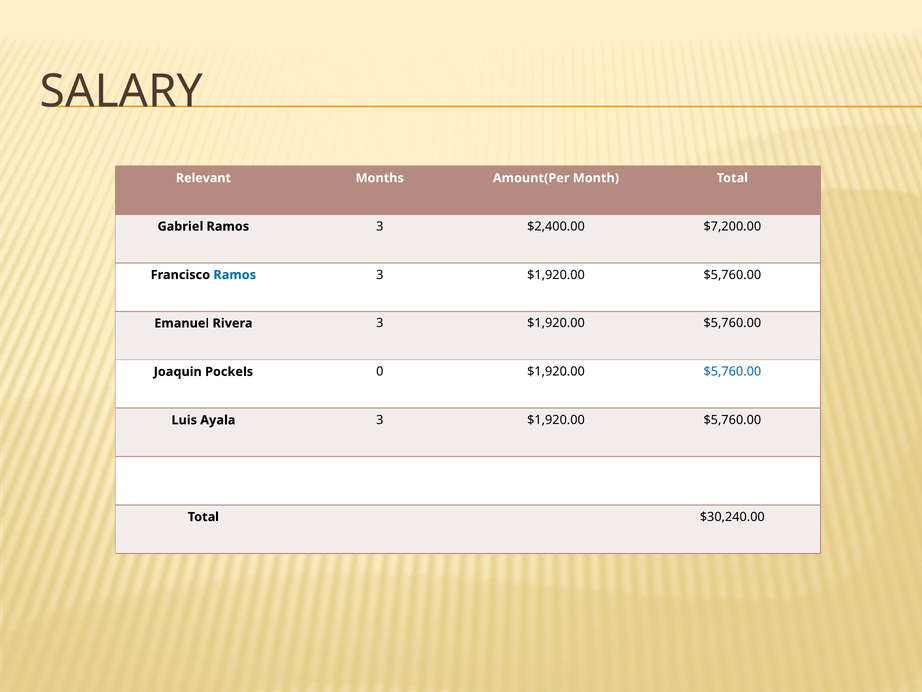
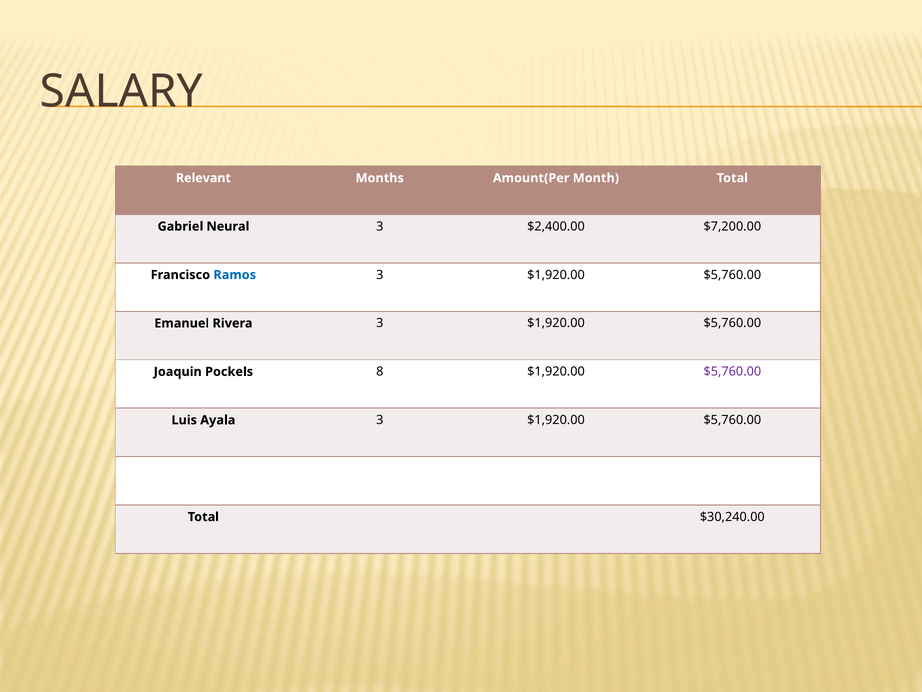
Gabriel Ramos: Ramos -> Neural (228, 226)
0: 0 -> 8 (380, 371)
$5,760.00 colour: blue -> purple (732, 371)
